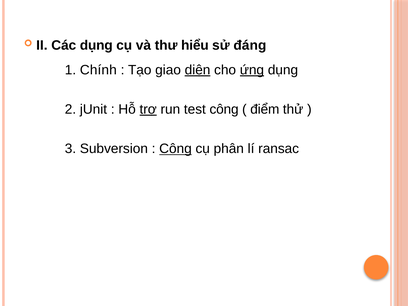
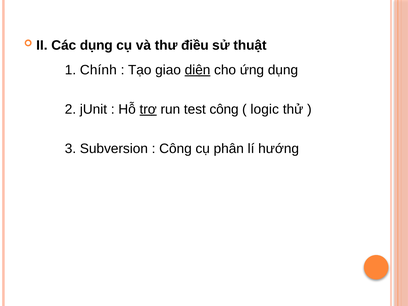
hiểu: hiểu -> điều (195, 45)
đáng: đáng -> thuật (250, 45)
ứng underline: present -> none (252, 70)
điểm: điểm -> logic (265, 109)
Công underline: present -> none (175, 149)
ransac: ransac -> hướng (279, 149)
